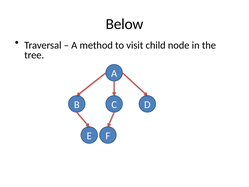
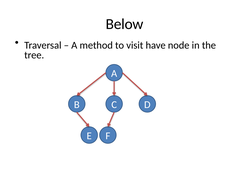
child: child -> have (156, 45)
